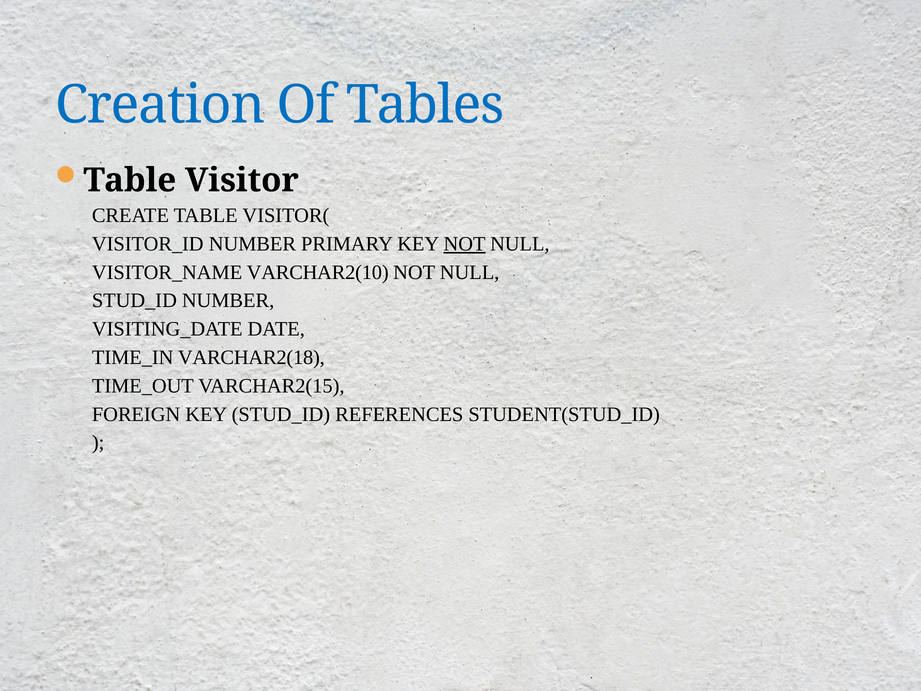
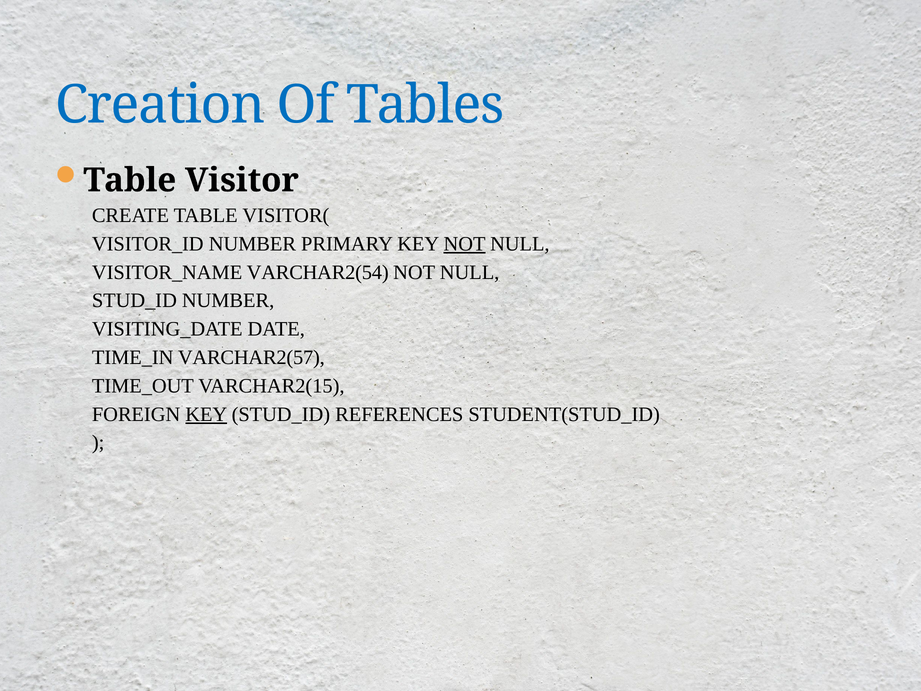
VARCHAR2(10: VARCHAR2(10 -> VARCHAR2(54 (318, 272)
VARCHAR2(18: VARCHAR2(18 -> VARCHAR2(57 (251, 357)
KEY underline: none -> present (206, 414)
